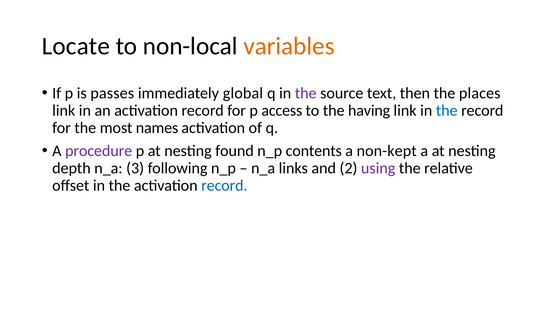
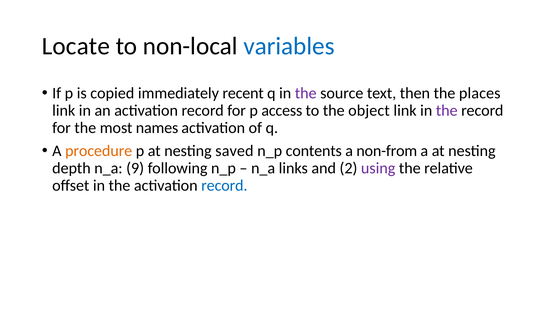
variables colour: orange -> blue (289, 46)
passes: passes -> copied (112, 93)
global: global -> recent (243, 93)
having: having -> object (369, 110)
the colour: blue -> purple (447, 110)
procedure colour: purple -> orange (99, 151)
found: found -> saved (234, 151)
non-kept: non-kept -> non-from (387, 151)
3: 3 -> 9 (135, 168)
